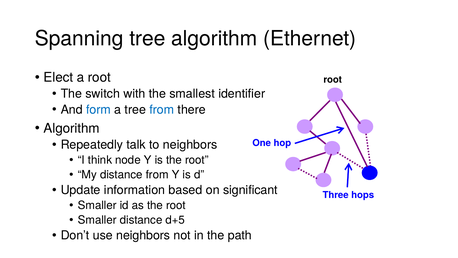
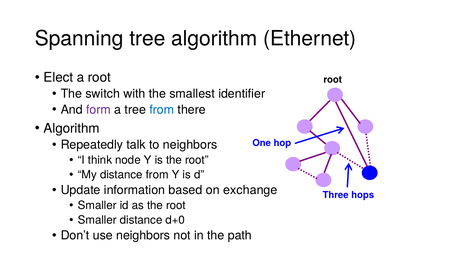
form colour: blue -> purple (99, 110)
significant: significant -> exchange (250, 190)
d+5: d+5 -> d+0 (175, 220)
